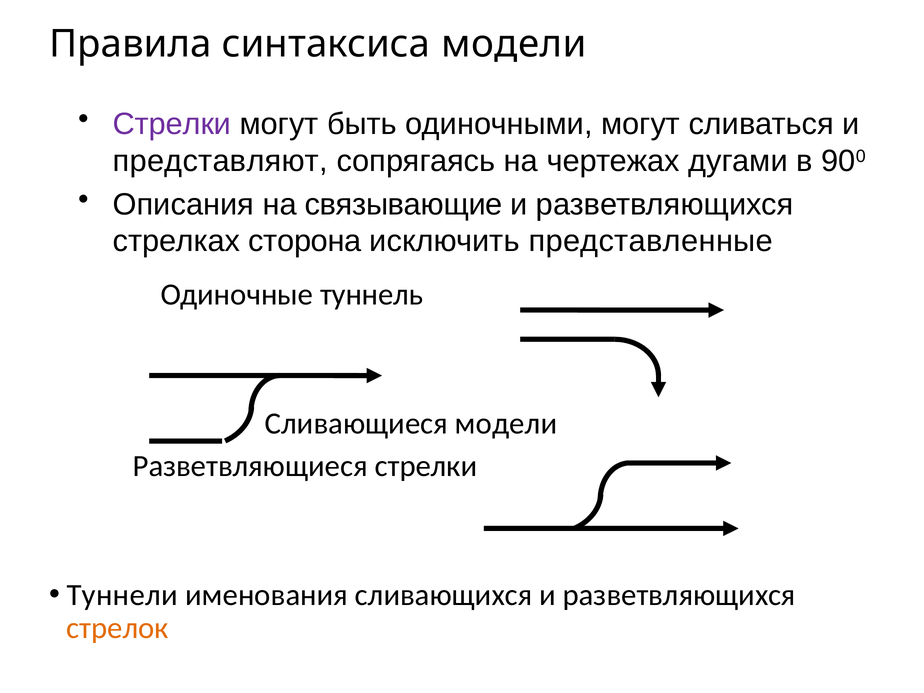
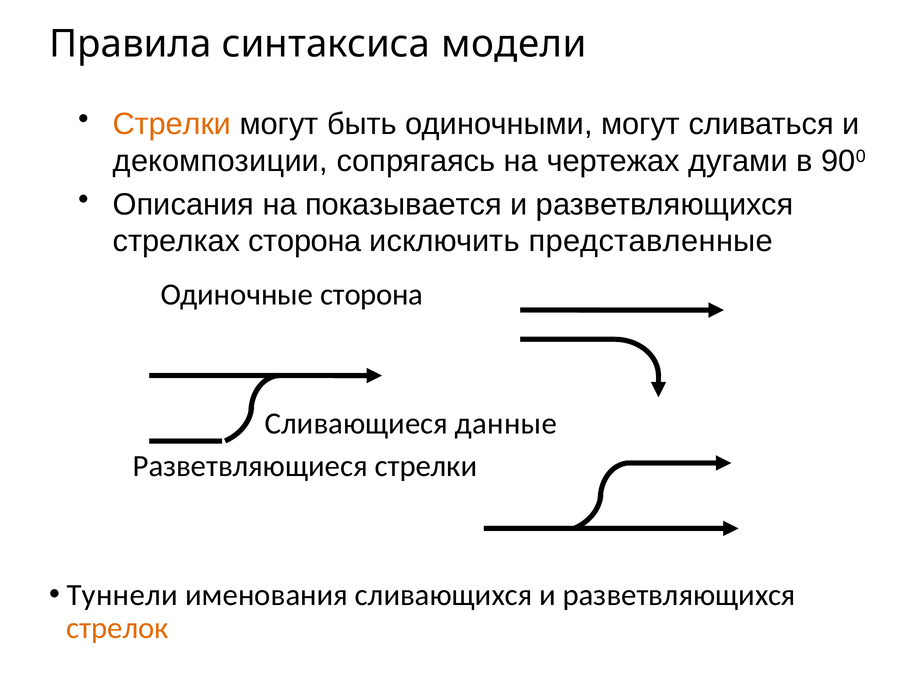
Стрелки colour: purple -> orange (172, 124)
представляют: представляют -> декомпозиции (220, 161)
связывающие: связывающие -> показывается (404, 204)
Одиночные туннель: туннель -> сторона (372, 295)
Сливающиеся модели: модели -> данные (506, 423)
